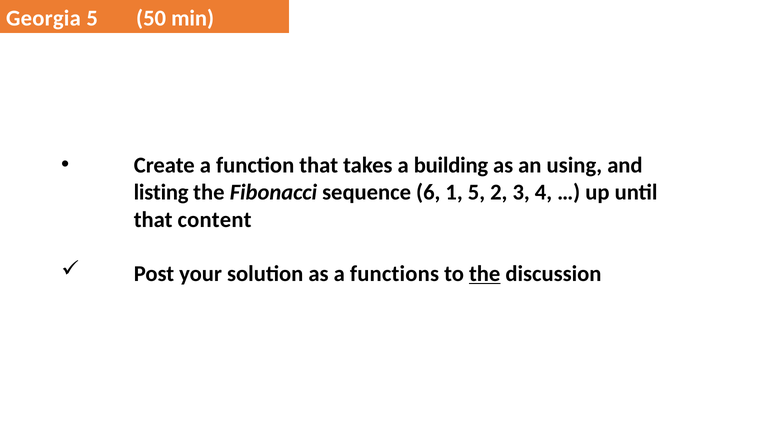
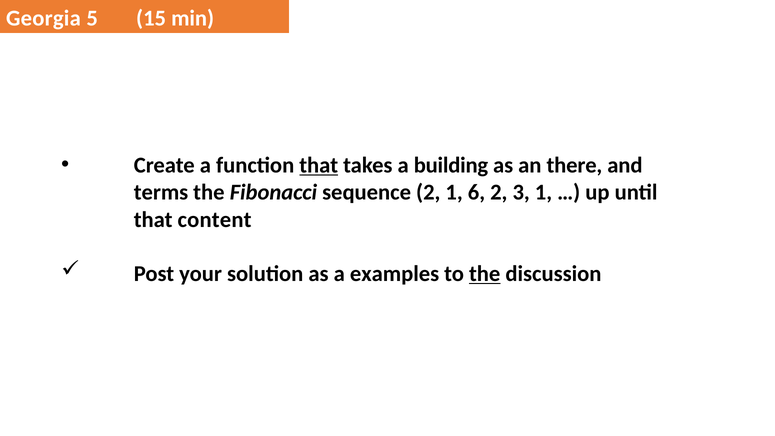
50: 50 -> 15 (151, 18)
that underline: none -> present (319, 165)
using: using -> there (574, 165)
listing: listing -> terms (161, 192)
sequence 6: 6 -> 2 (428, 192)
1 5: 5 -> 6 (476, 192)
3 4: 4 -> 1 (543, 192)
functions: functions -> examples (395, 274)
